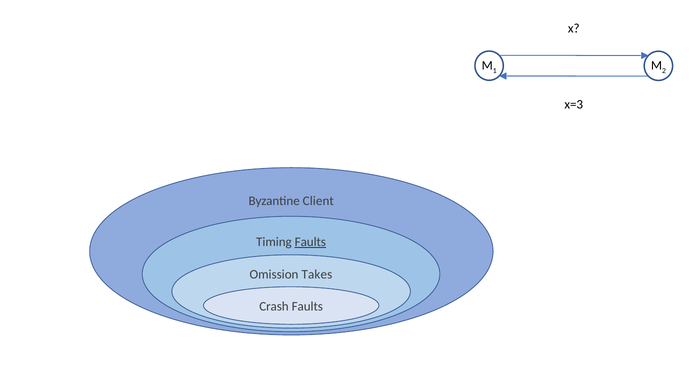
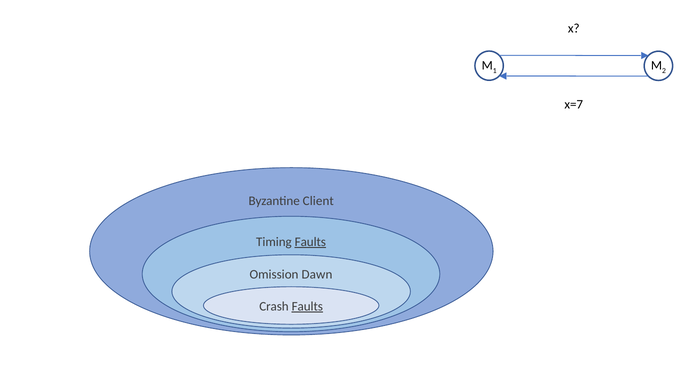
x=3: x=3 -> x=7 (574, 105)
Takes: Takes -> Dawn (317, 275)
Faults underline: none -> present (307, 307)
